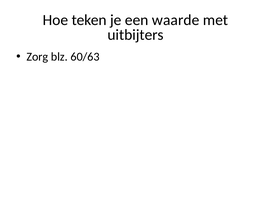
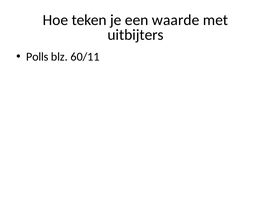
Zorg: Zorg -> Polls (37, 57)
60/63: 60/63 -> 60/11 (85, 57)
